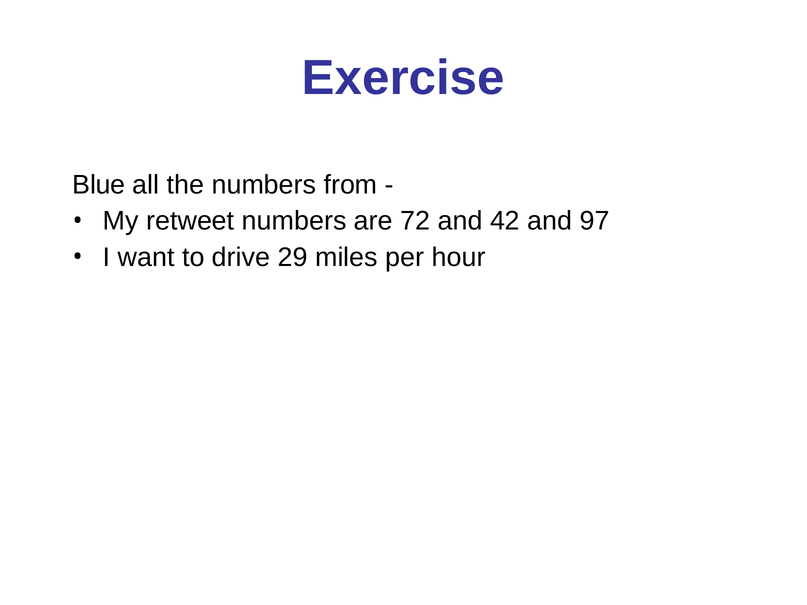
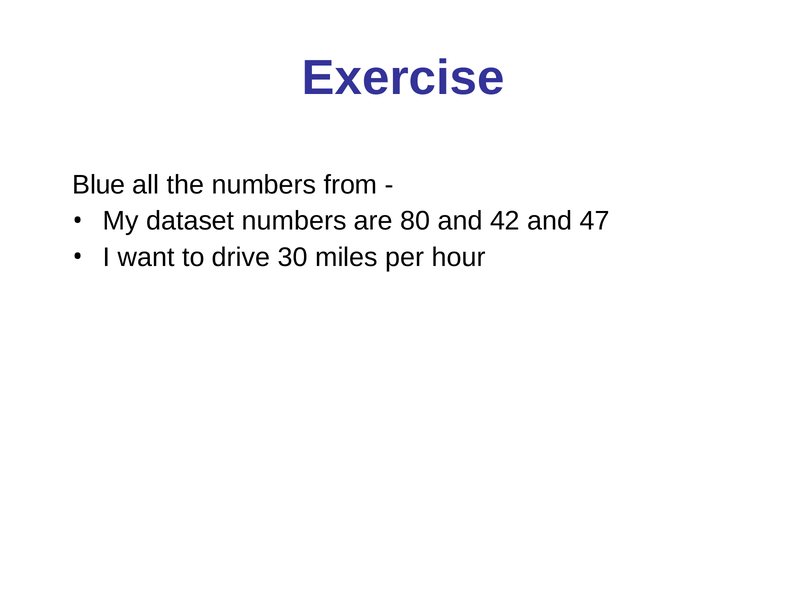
retweet: retweet -> dataset (190, 221)
72: 72 -> 80 (415, 221)
97: 97 -> 47 (595, 221)
29: 29 -> 30 (293, 258)
